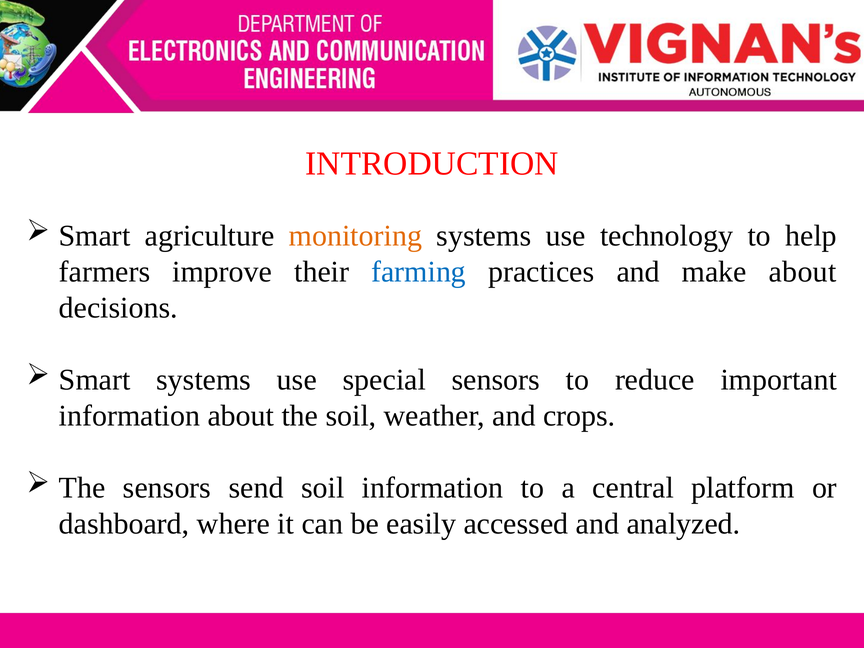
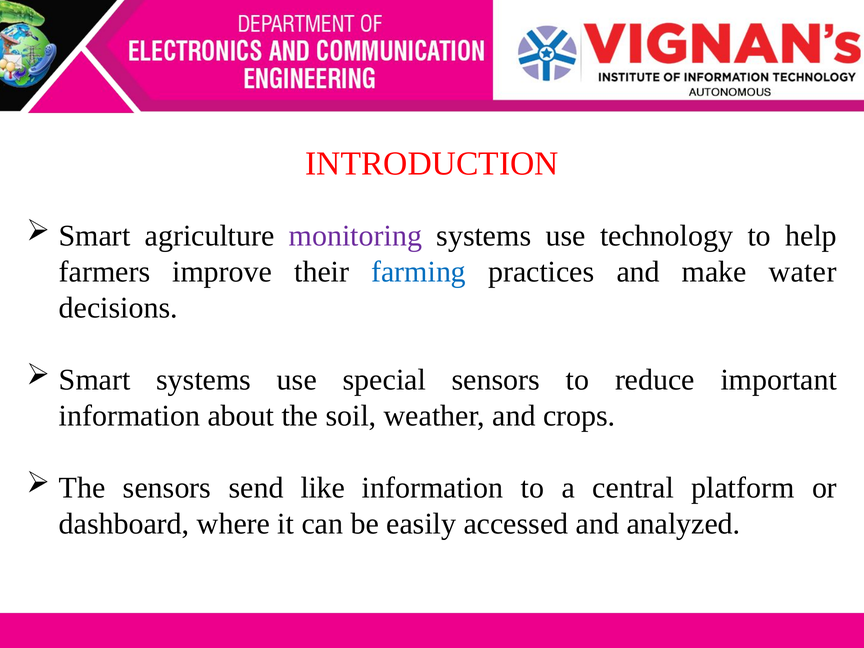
monitoring colour: orange -> purple (355, 236)
make about: about -> water (803, 272)
send soil: soil -> like (323, 488)
